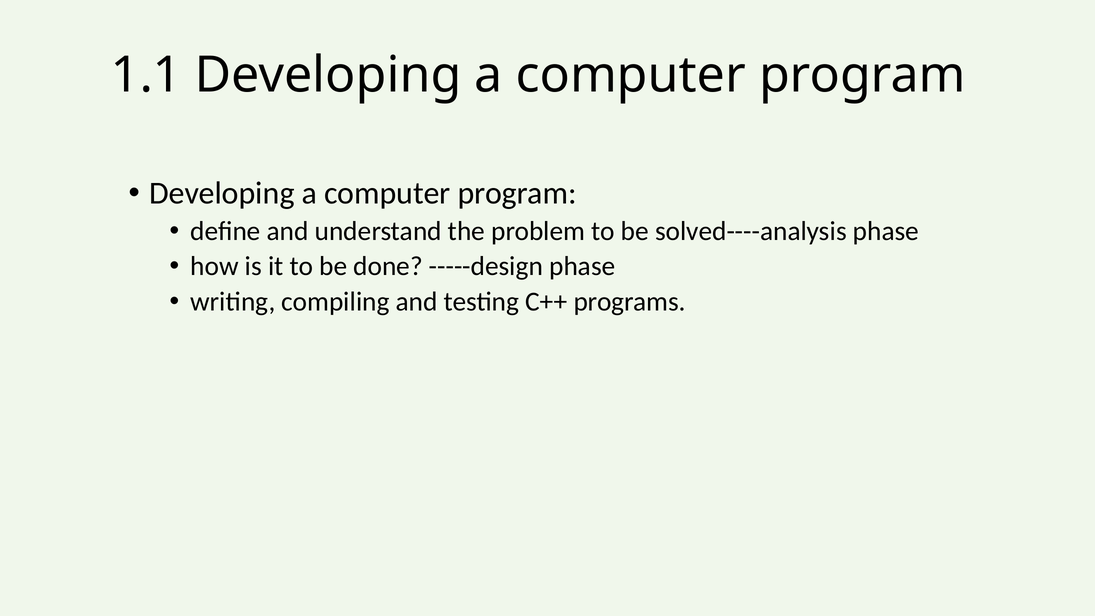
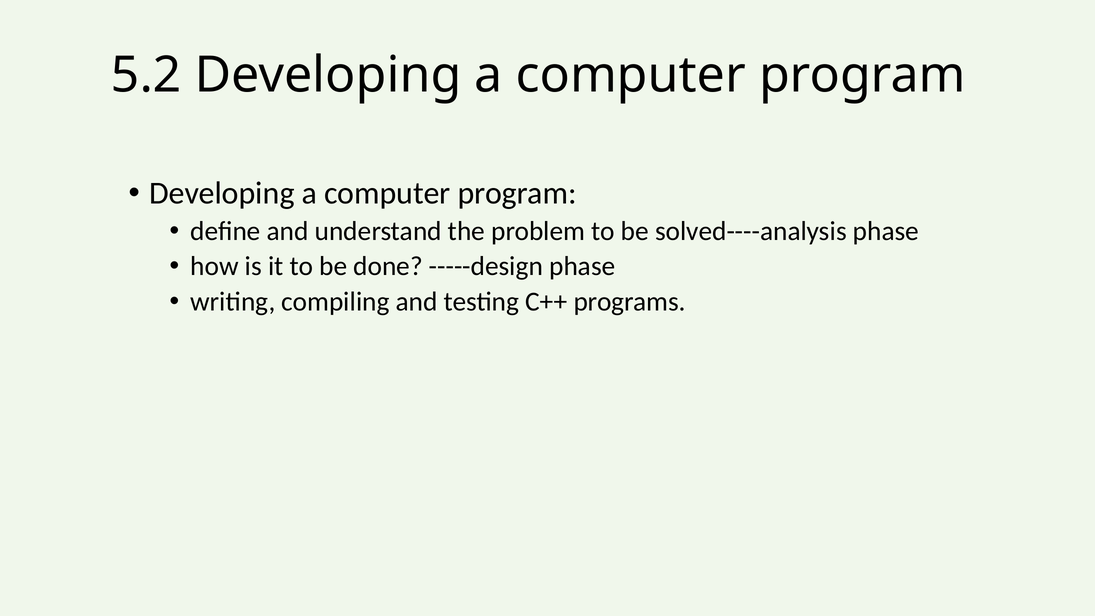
1.1: 1.1 -> 5.2 (146, 75)
